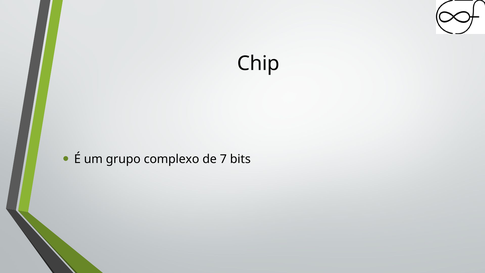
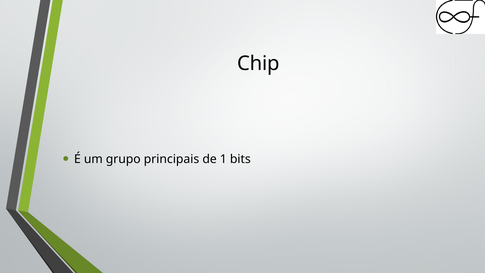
complexo: complexo -> principais (172, 159)
7: 7 -> 1 (223, 159)
